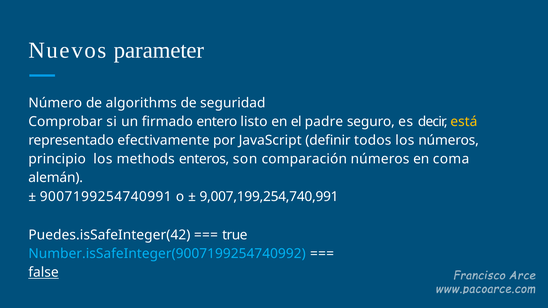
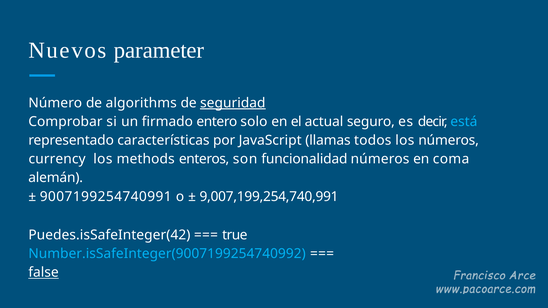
seguridad underline: none -> present (233, 103)
listo: listo -> solo (254, 122)
padre: padre -> actual (324, 122)
está colour: yellow -> light blue (464, 122)
efectivamente: efectivamente -> características (163, 141)
deﬁnir: deﬁnir -> llamas (328, 141)
principio: principio -> currency (57, 159)
comparación: comparación -> funcionalidad (304, 159)
